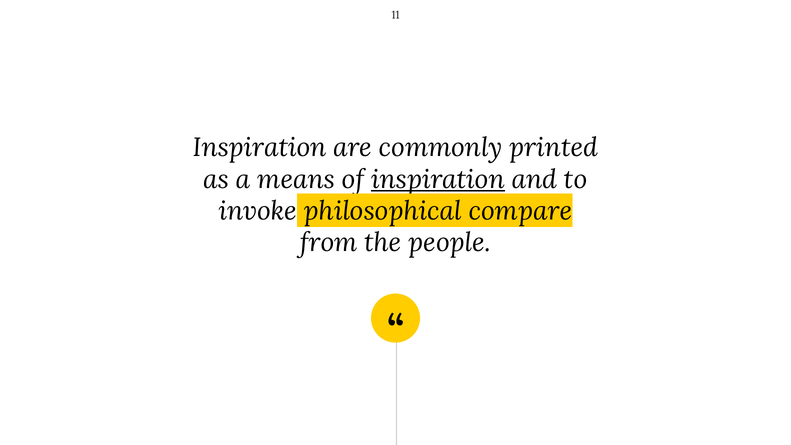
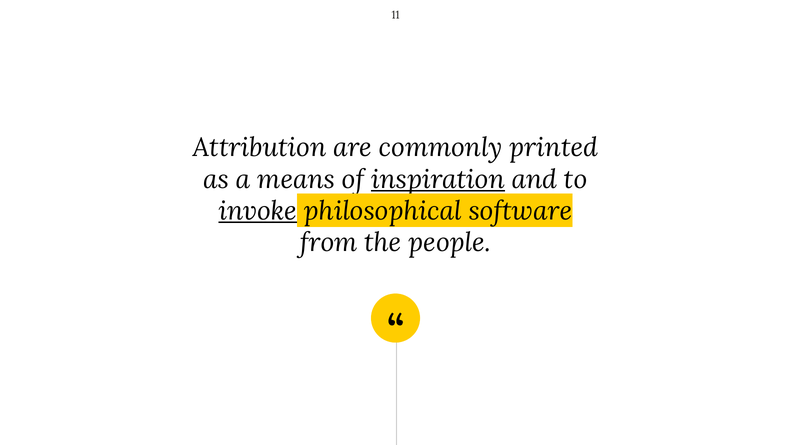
Inspiration: Inspiration -> Attribution (260, 148)
invoke underline: none -> present (258, 211)
compare: compare -> software (520, 211)
